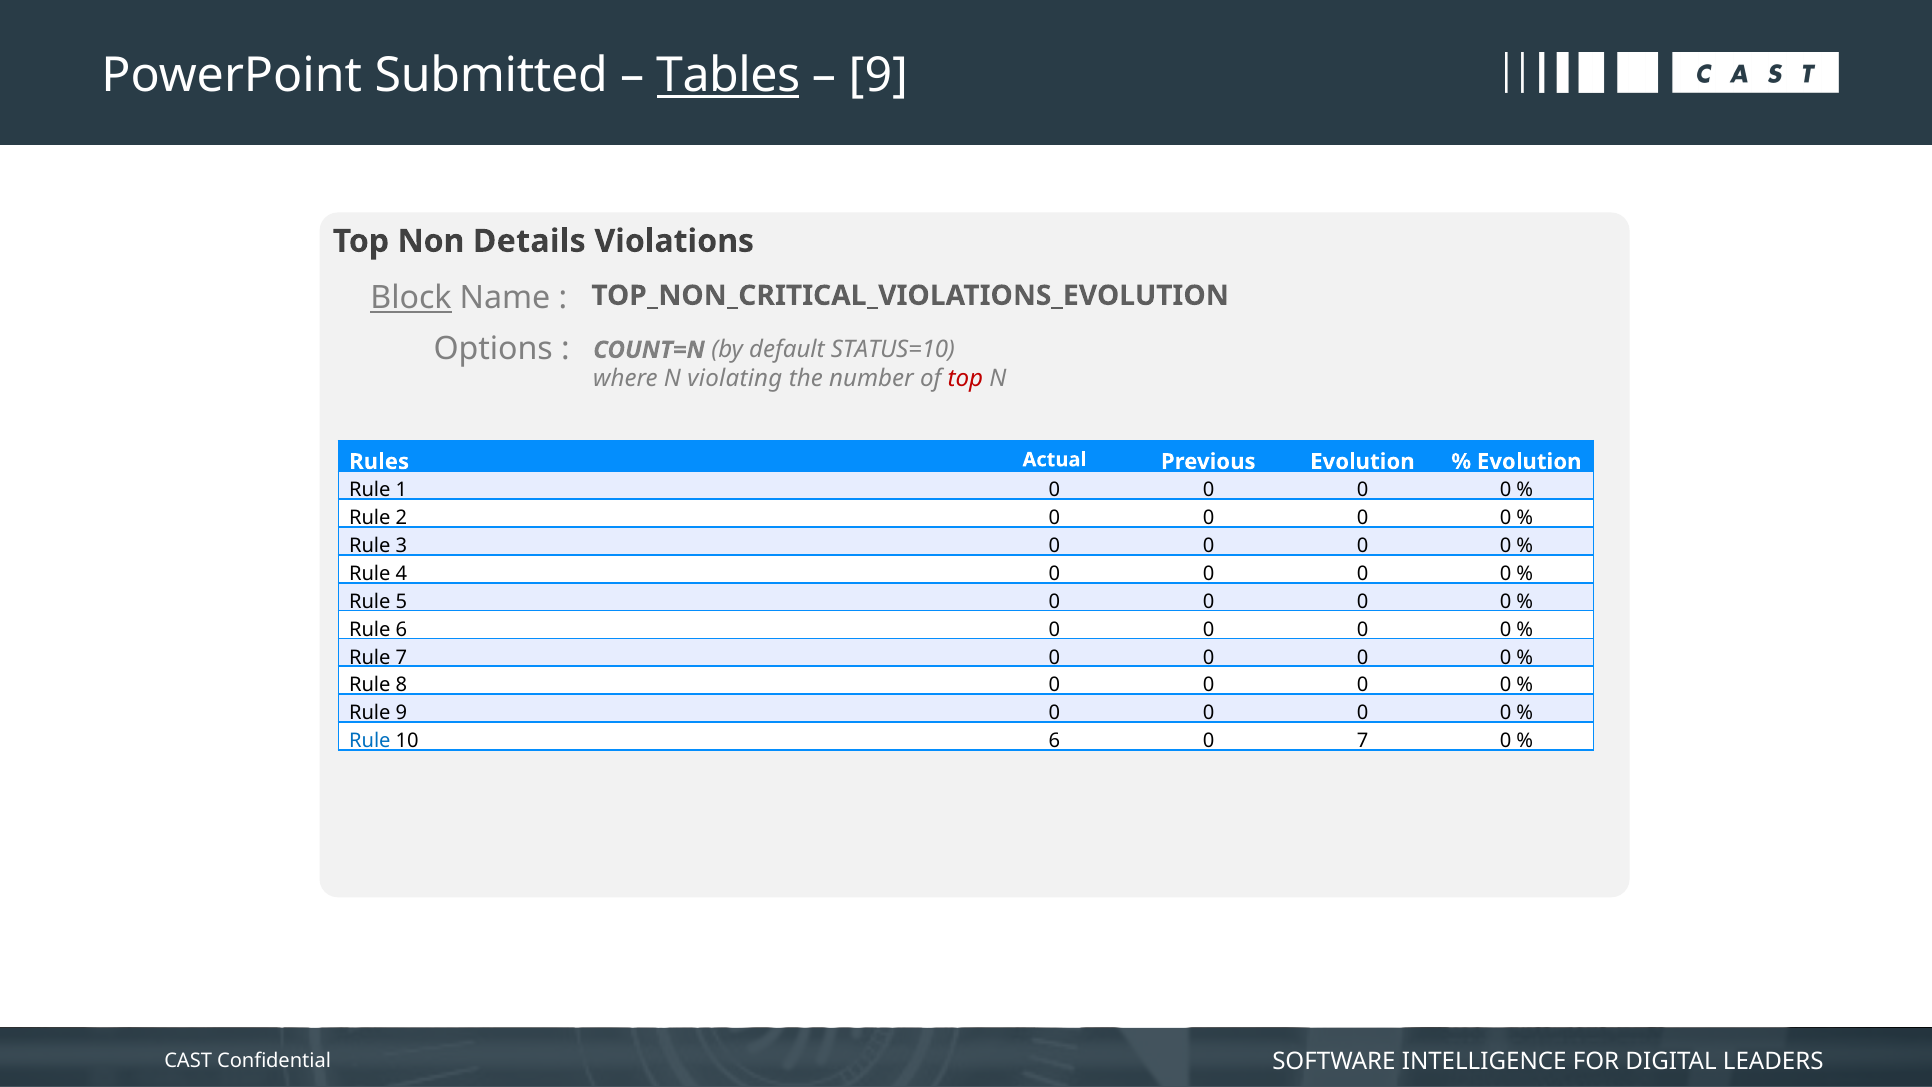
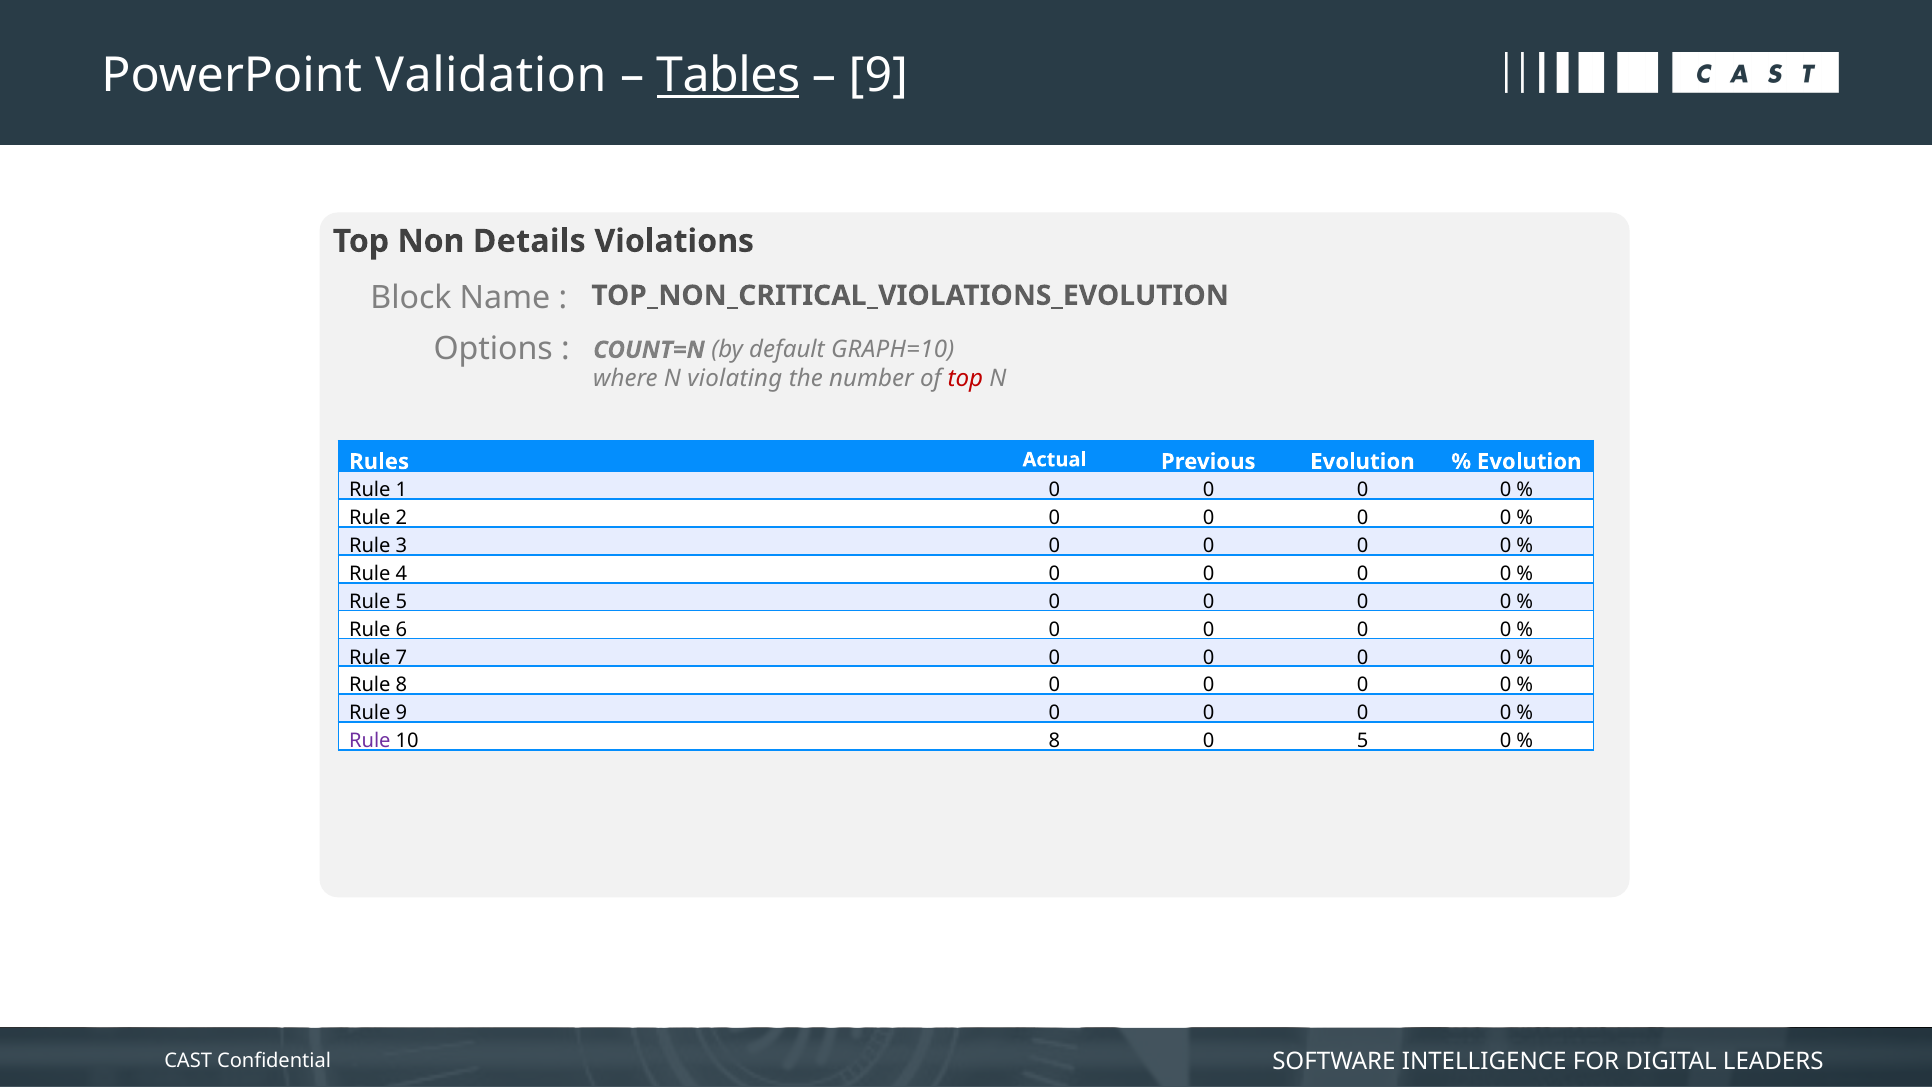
Submitted: Submitted -> Validation (491, 75)
Block underline: present -> none (411, 298)
STATUS=10: STATUS=10 -> GRAPH=10 (893, 350)
Rule colour: blue -> purple (370, 741)
10 6: 6 -> 8 (1055, 741)
0 7: 7 -> 5 (1363, 741)
